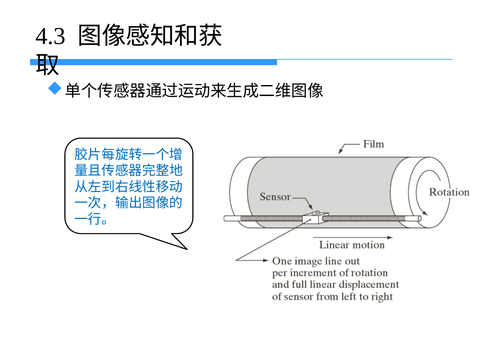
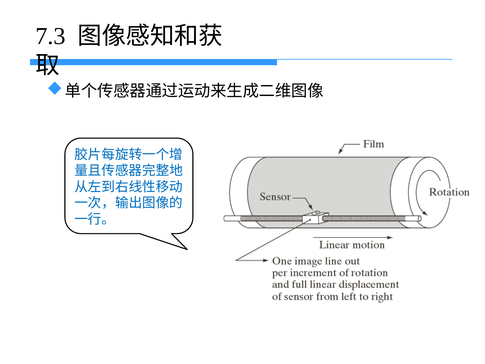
4.3: 4.3 -> 7.3 (50, 36)
